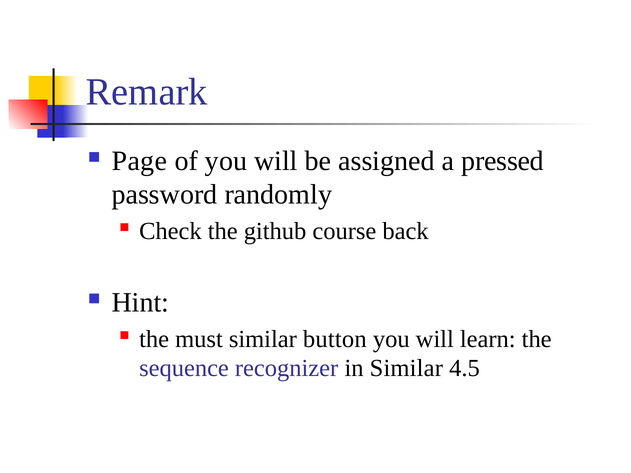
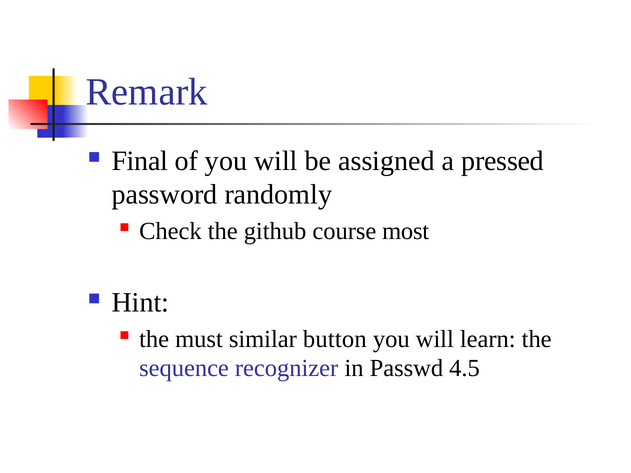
Page: Page -> Final (140, 161)
back: back -> most (406, 231)
in Similar: Similar -> Passwd (406, 369)
